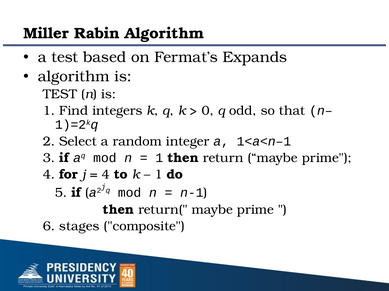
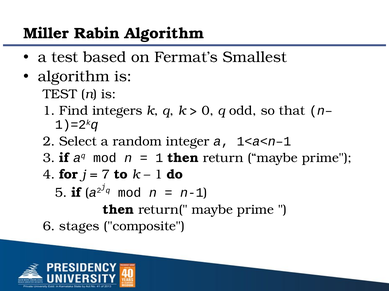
Expands: Expands -> Smallest (255, 57)
4: 4 -> 7 (106, 175)
